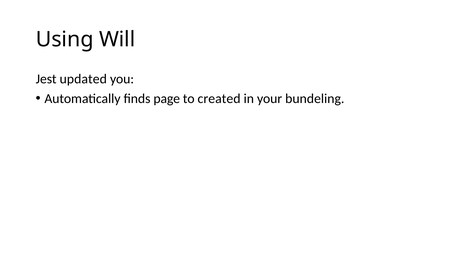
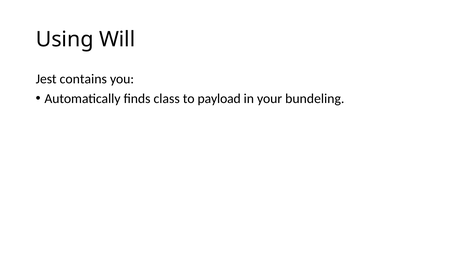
updated: updated -> contains (83, 79)
page: page -> class (167, 99)
created: created -> payload (219, 99)
